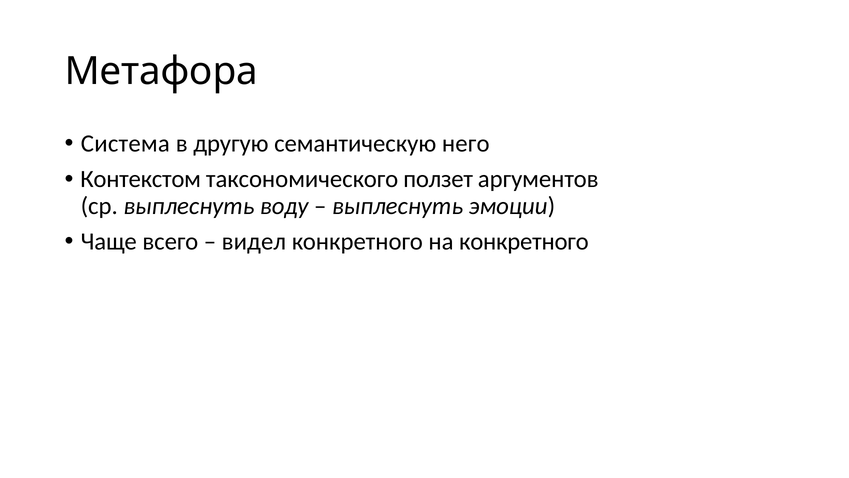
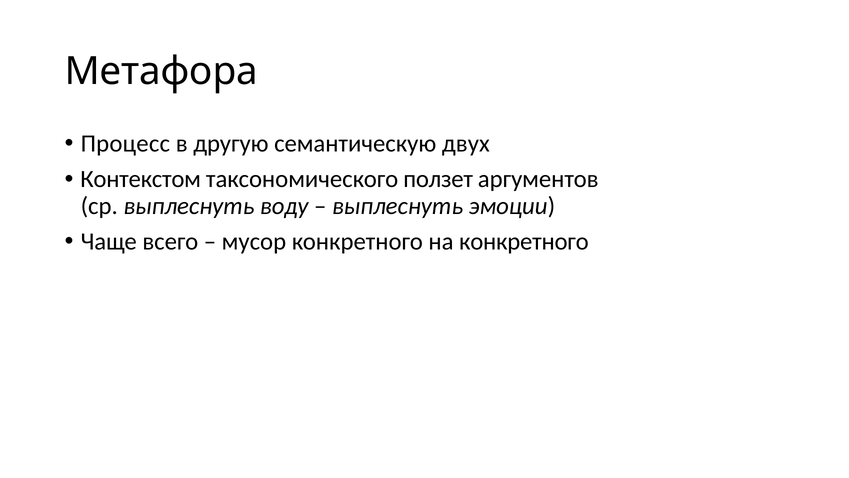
Система: Система -> Процесс (125, 144)
него: него -> двух (466, 144)
видел: видел -> мусор (254, 241)
